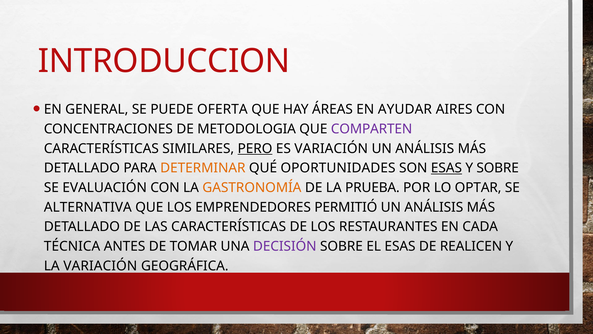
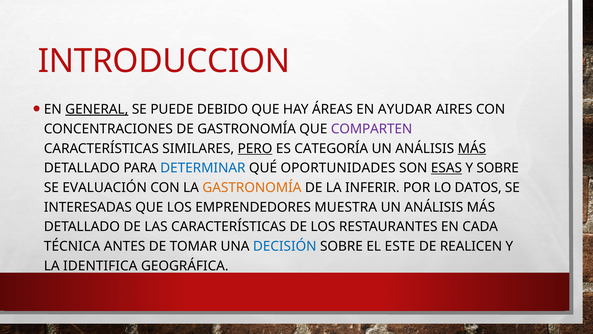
GENERAL underline: none -> present (97, 109)
OFERTA: OFERTA -> DEBIDO (222, 109)
DE METODOLOGIA: METODOLOGIA -> GASTRONOMÍA (247, 129)
ES VARIACIÓN: VARIACIÓN -> CATEGORÍA (331, 148)
MÁS underline: none -> present (472, 148)
DETERMINAR colour: orange -> blue (203, 168)
PRUEBA: PRUEBA -> INFERIR (372, 187)
OPTAR: OPTAR -> DATOS (478, 187)
ALTERNATIVA: ALTERNATIVA -> INTERESADAS (88, 207)
PERMITIÓ: PERMITIÓ -> MUESTRA (346, 207)
DECISIÓN colour: purple -> blue (285, 246)
EL ESAS: ESAS -> ESTE (400, 246)
LA VARIACIÓN: VARIACIÓN -> IDENTIFICA (100, 266)
